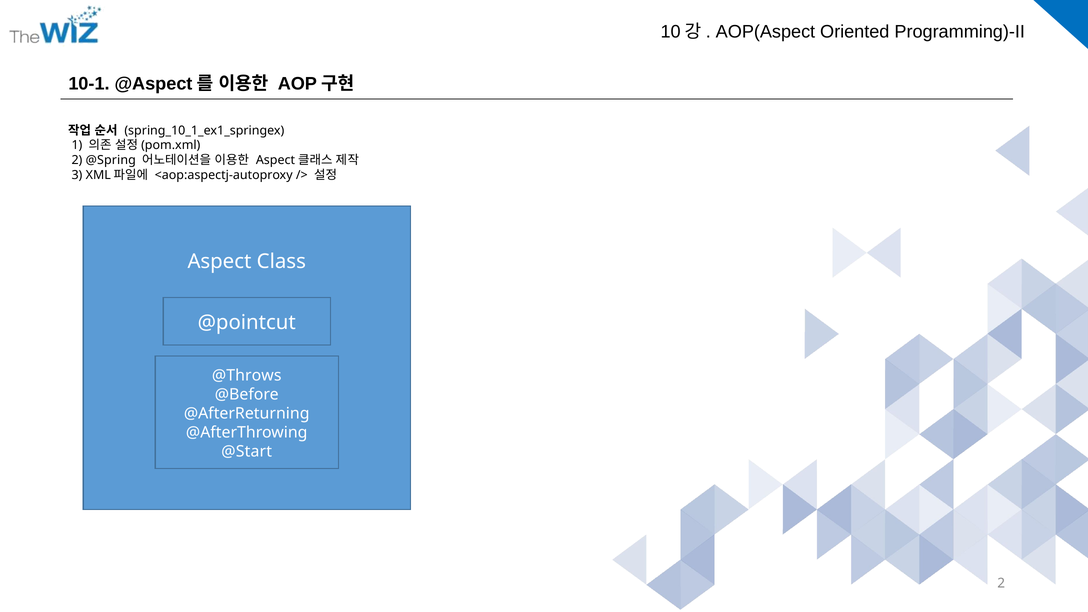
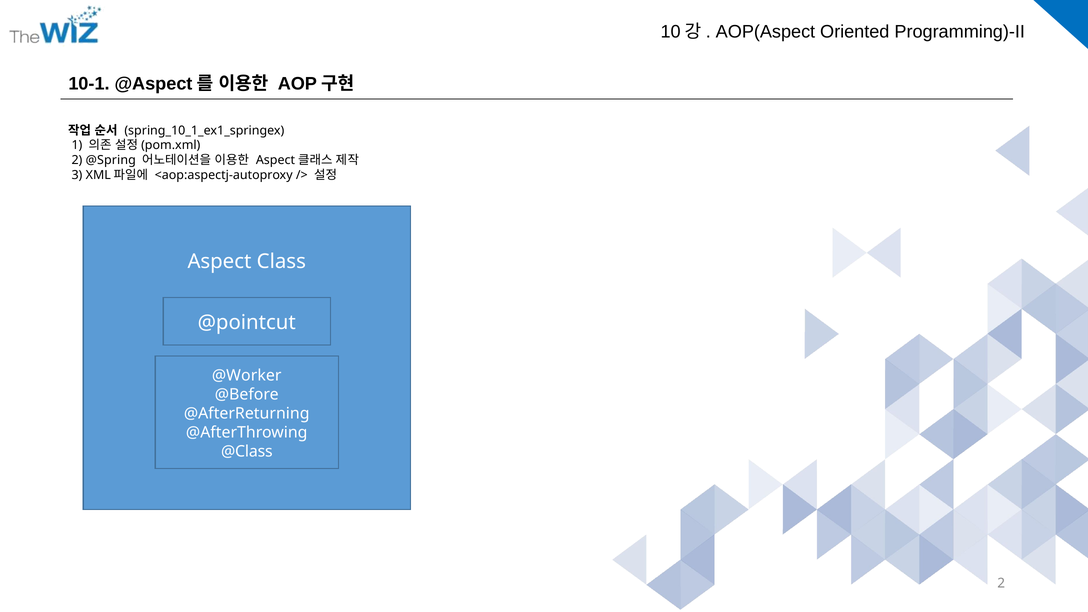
@Throws: @Throws -> @Worker (247, 375)
@Start: @Start -> @Class (247, 451)
